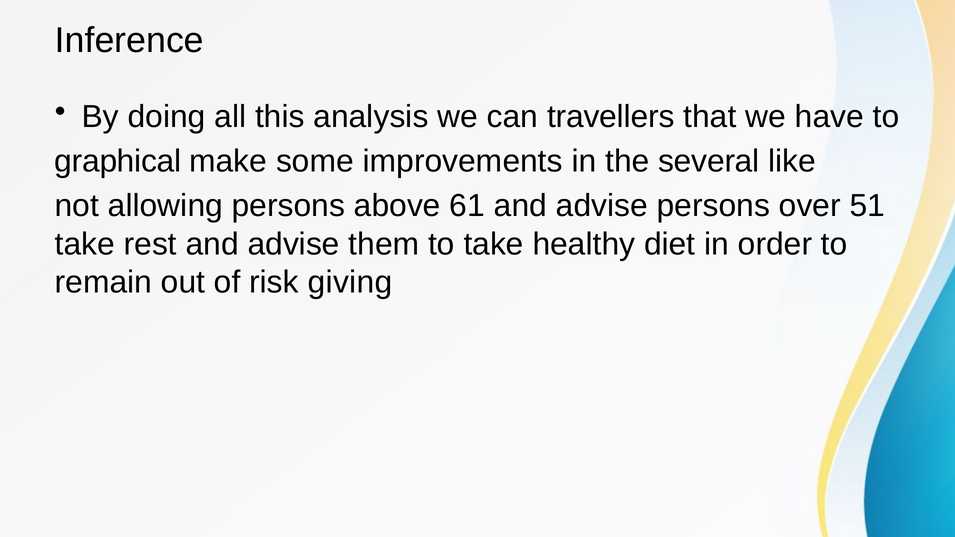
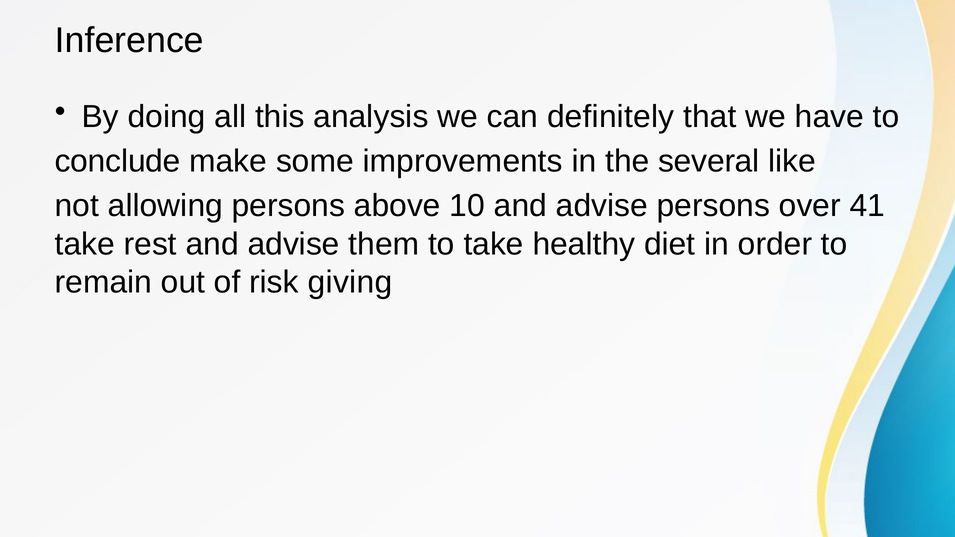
travellers: travellers -> definitely (611, 117)
graphical: graphical -> conclude (118, 161)
61: 61 -> 10 (467, 206)
51: 51 -> 41 (867, 206)
